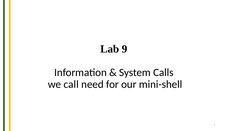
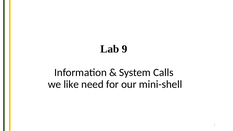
call: call -> like (71, 84)
